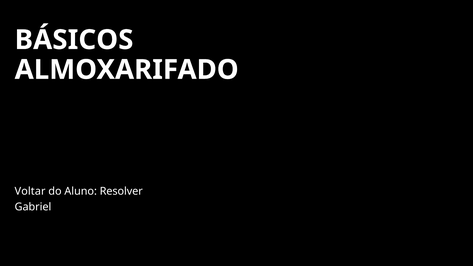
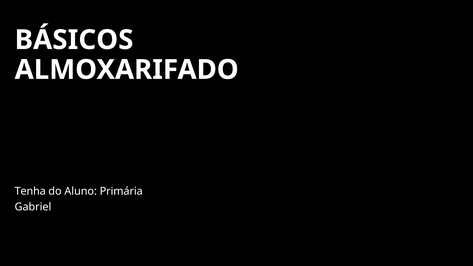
Voltar: Voltar -> Tenha (30, 191)
Resolver: Resolver -> Primária (121, 191)
